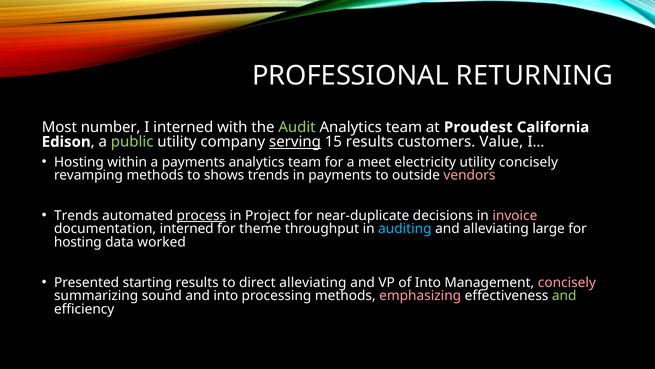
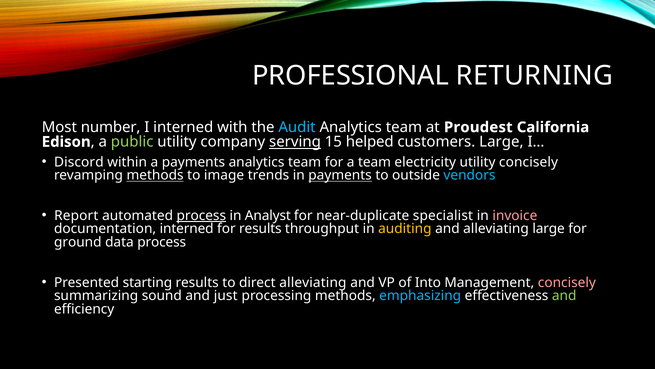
Audit colour: light green -> light blue (297, 127)
15 results: results -> helped (370, 142)
customers Value: Value -> Large (501, 142)
Hosting: Hosting -> Discord (79, 162)
a meet: meet -> team (374, 162)
methods underline: none -> present (155, 175)
shows: shows -> image (224, 175)
payments underline: none -> present (340, 175)
vendors colour: pink -> light blue (469, 175)
Trends: Trends -> Report (76, 215)
Project: Project -> Analyst (268, 215)
decisions: decisions -> specialist (443, 215)
for theme: theme -> results (260, 229)
auditing colour: light blue -> yellow (405, 229)
hosting: hosting -> ground (78, 242)
data worked: worked -> process (162, 242)
and into: into -> just (226, 295)
emphasizing colour: pink -> light blue (420, 295)
